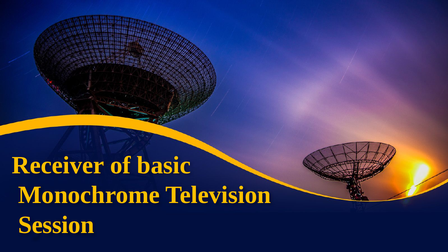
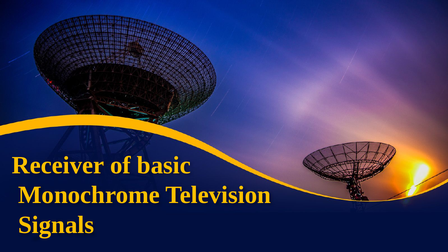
Session: Session -> Signals (56, 225)
